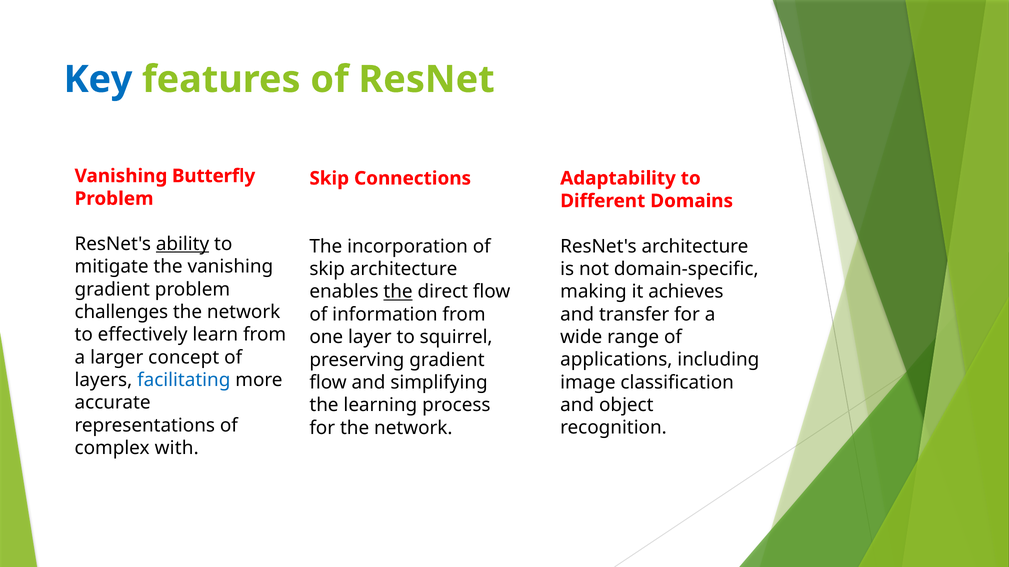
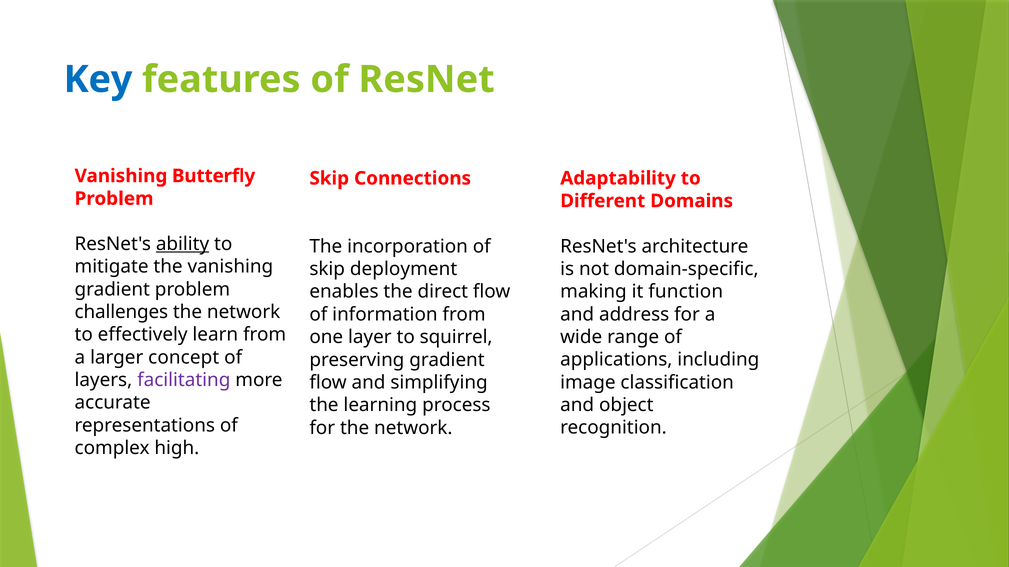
skip architecture: architecture -> deployment (404, 269)
achieves: achieves -> function (686, 292)
the underline: present -> none (398, 292)
transfer: transfer -> address (634, 315)
facilitating colour: blue -> purple (184, 380)
with: with -> high (177, 449)
